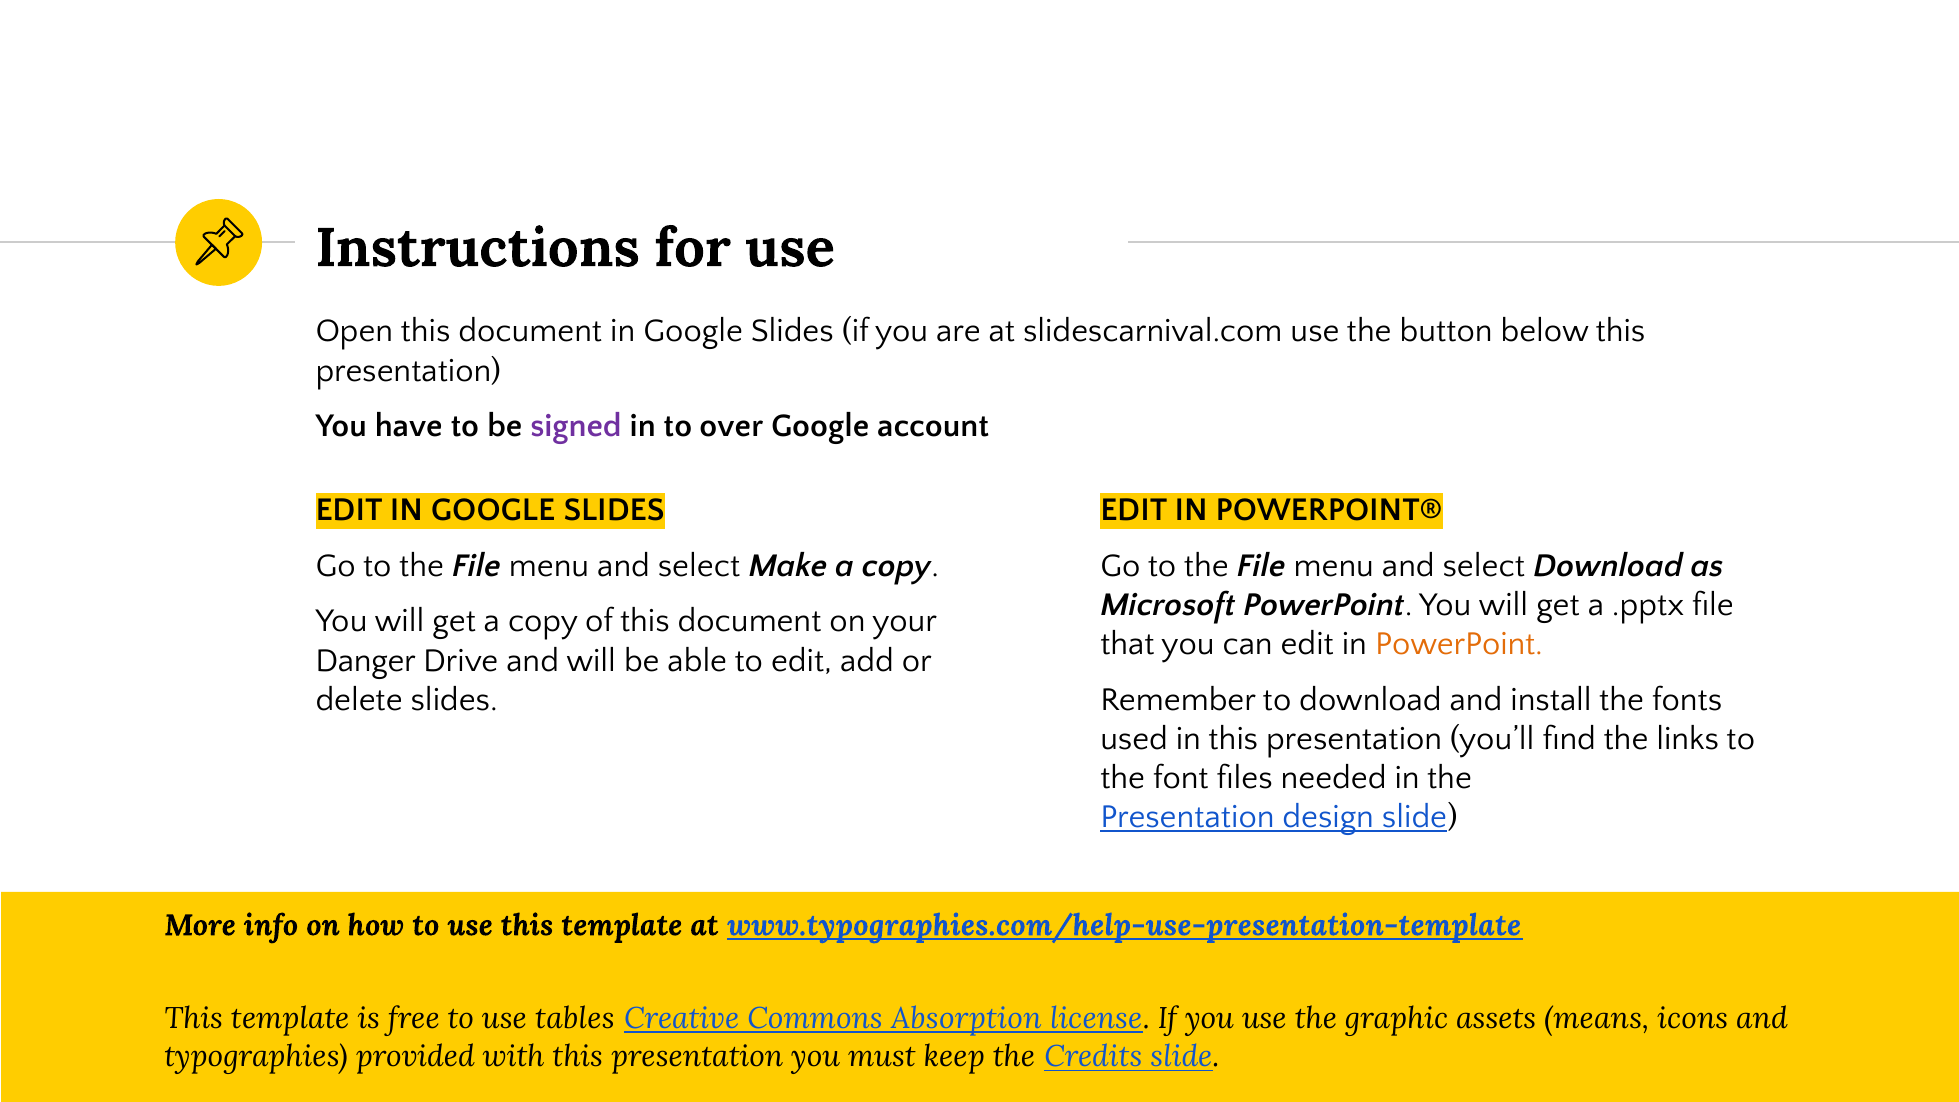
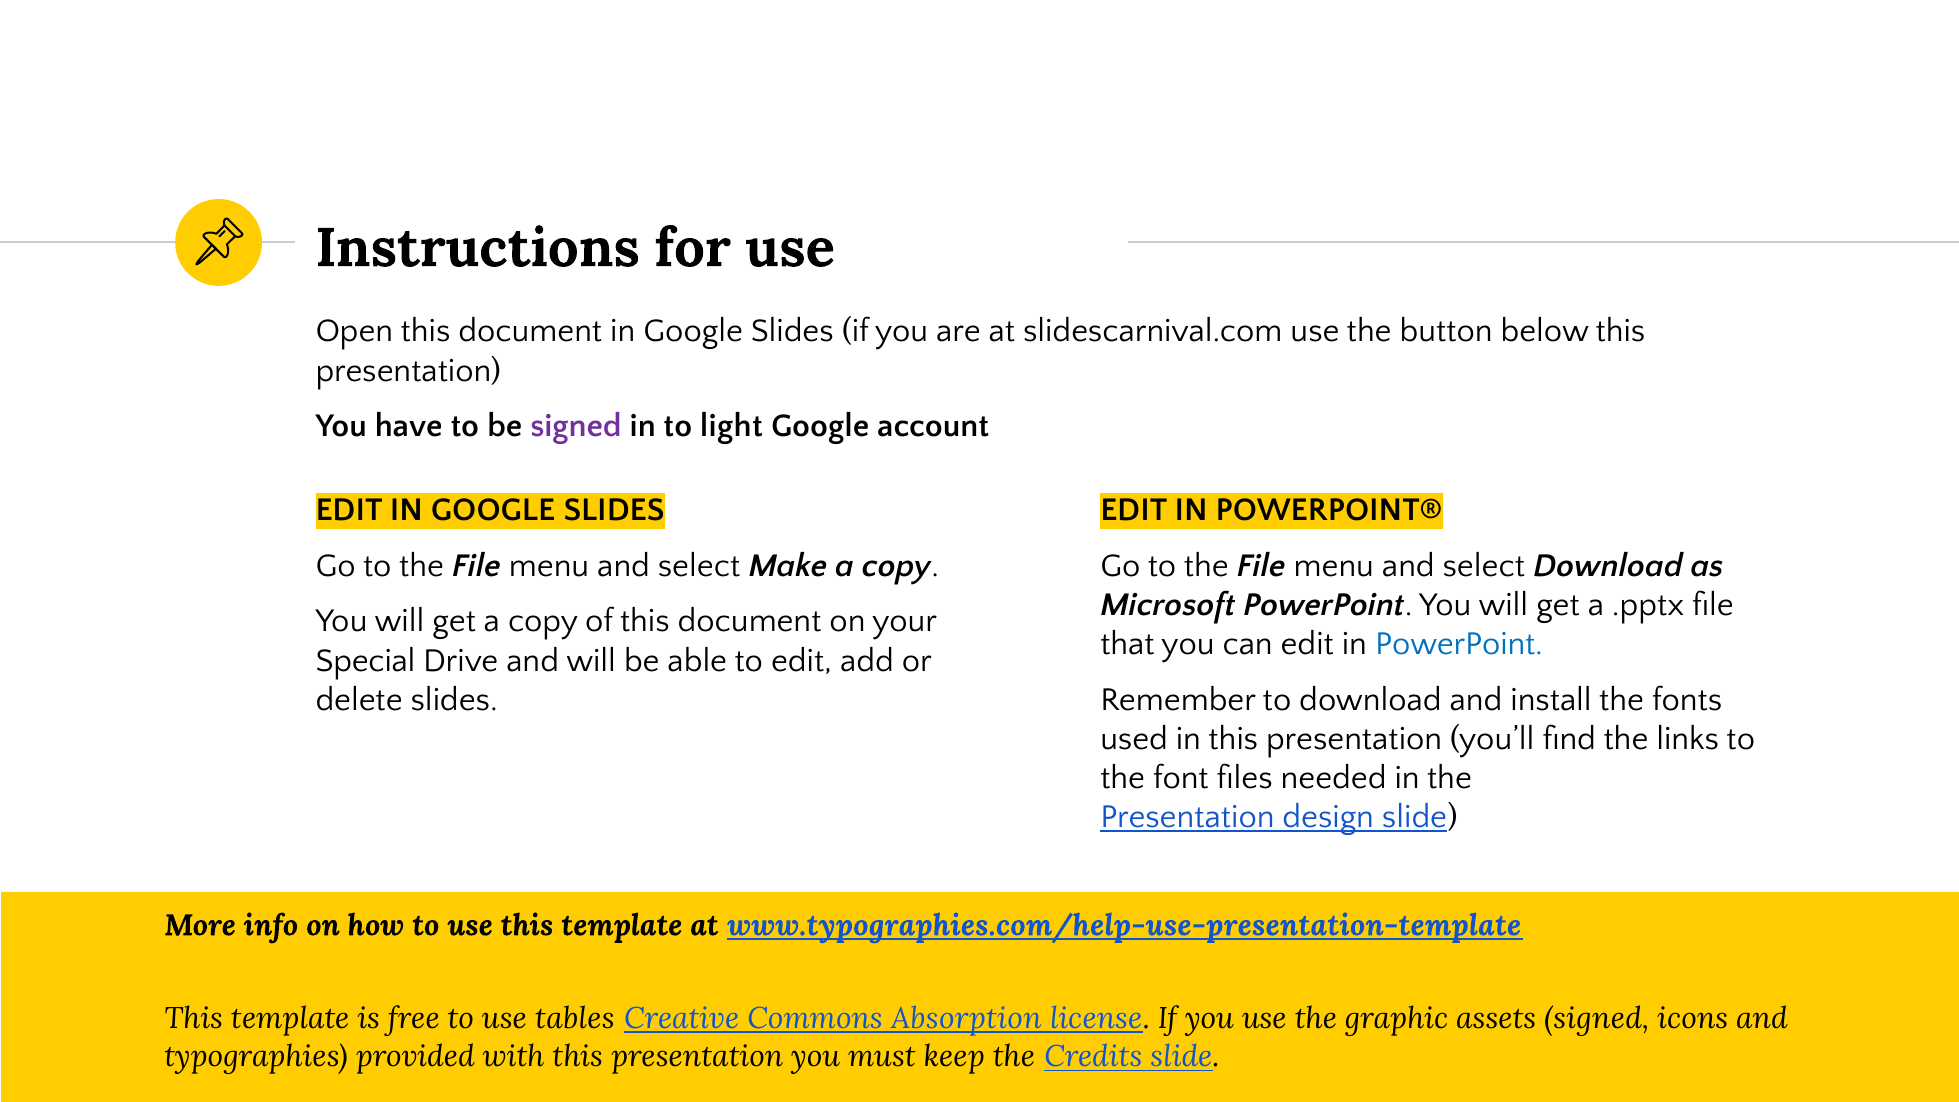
over: over -> light (731, 426)
PowerPoint colour: orange -> blue (1459, 644)
Danger: Danger -> Special (365, 660)
assets means: means -> signed (1597, 1018)
